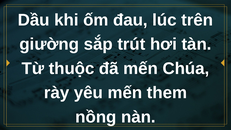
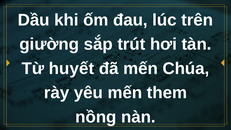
thuộc: thuộc -> huyết (71, 68)
